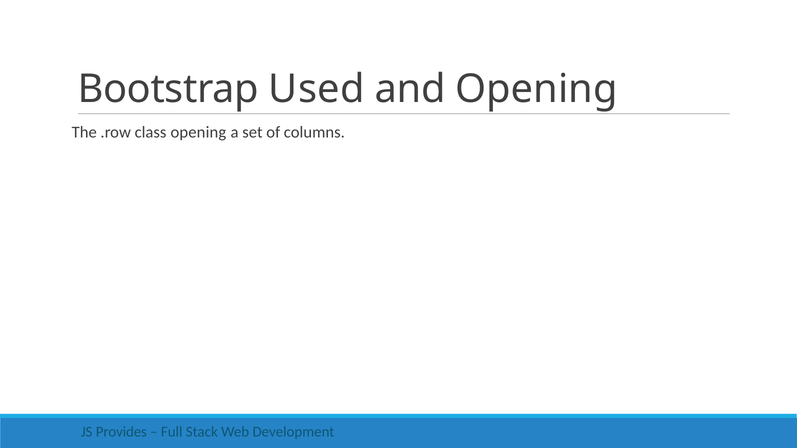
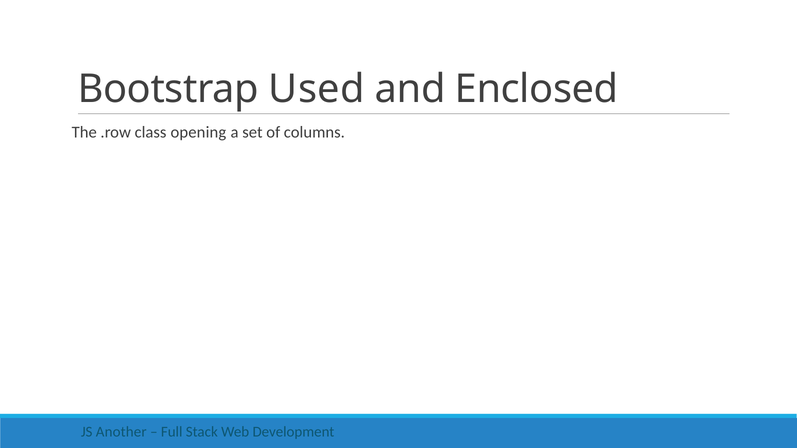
and Opening: Opening -> Enclosed (537, 89)
Provides: Provides -> Another (121, 432)
